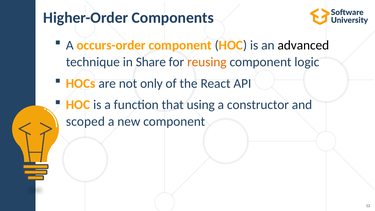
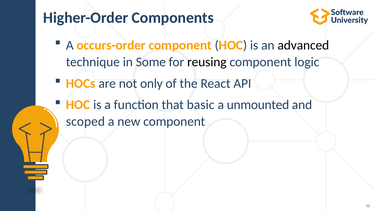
Share: Share -> Some (151, 62)
reusing colour: orange -> black (207, 62)
using: using -> basic (201, 105)
constructor: constructor -> unmounted (258, 105)
